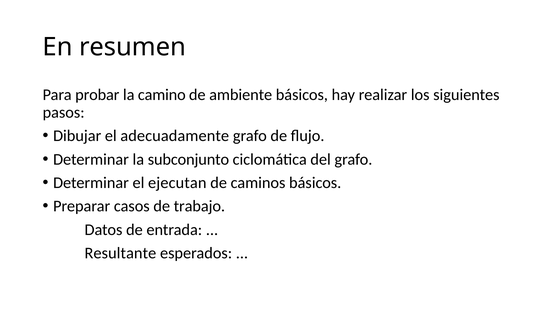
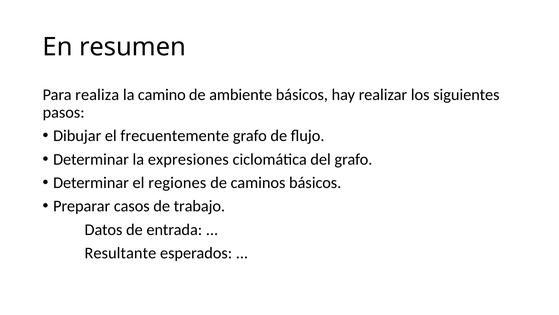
probar: probar -> realiza (97, 95)
adecuadamente: adecuadamente -> frecuentemente (175, 136)
subconjunto: subconjunto -> expresiones (188, 159)
ejecutan: ejecutan -> regiones (177, 182)
